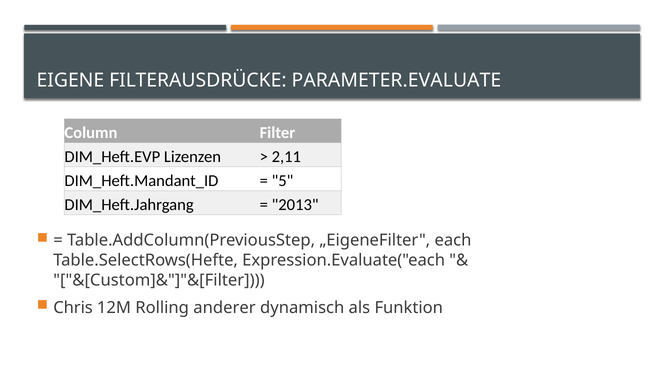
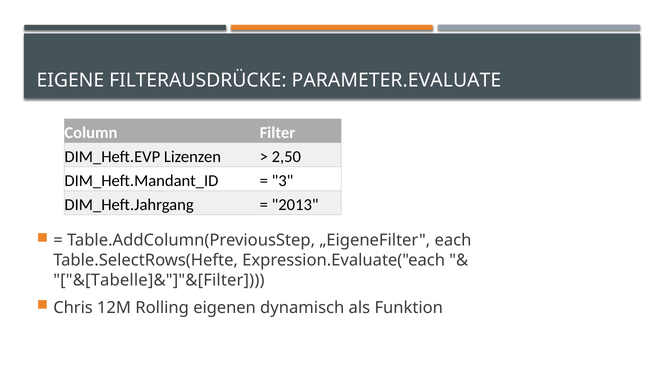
2,11: 2,11 -> 2,50 (286, 157)
5: 5 -> 3 (283, 181)
&[Custom]&"]"&[Filter: &[Custom]&"]"&[Filter -> &[Tabelle]&"]"&[Filter (159, 281)
anderer: anderer -> eigenen (225, 308)
